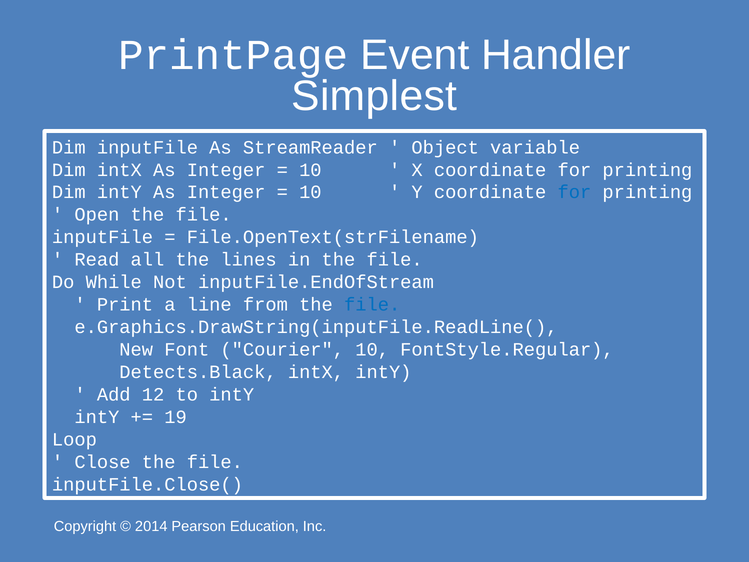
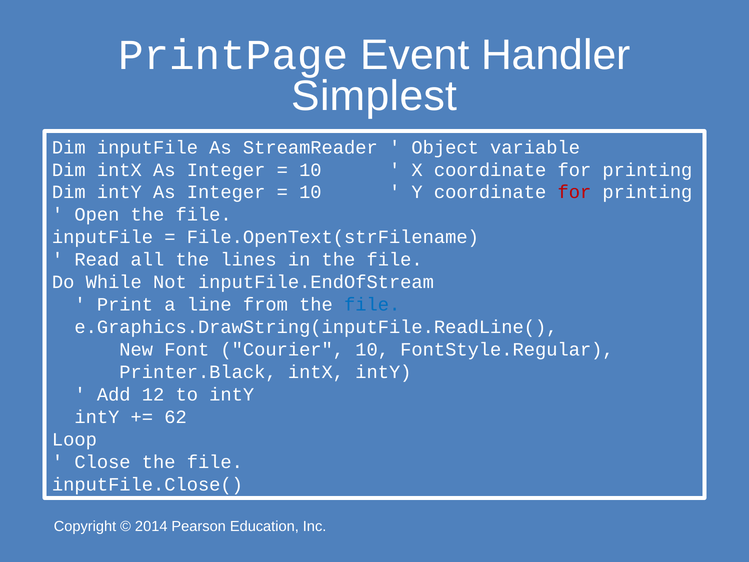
for colour: blue -> red (574, 192)
Detects.Black: Detects.Black -> Printer.Black (198, 372)
19: 19 -> 62 (176, 417)
